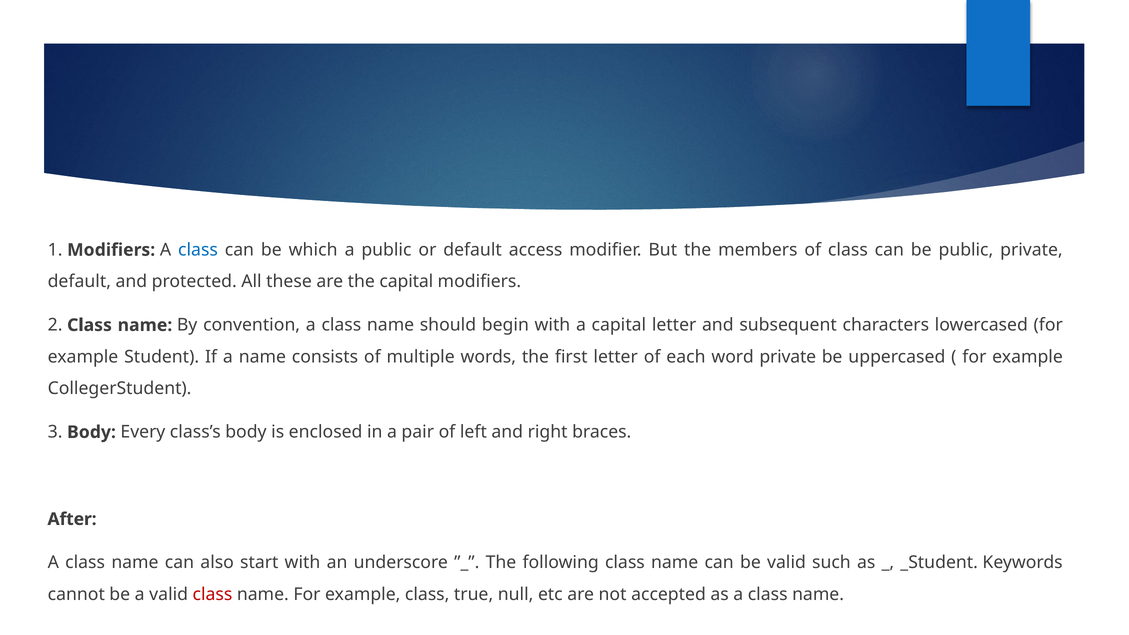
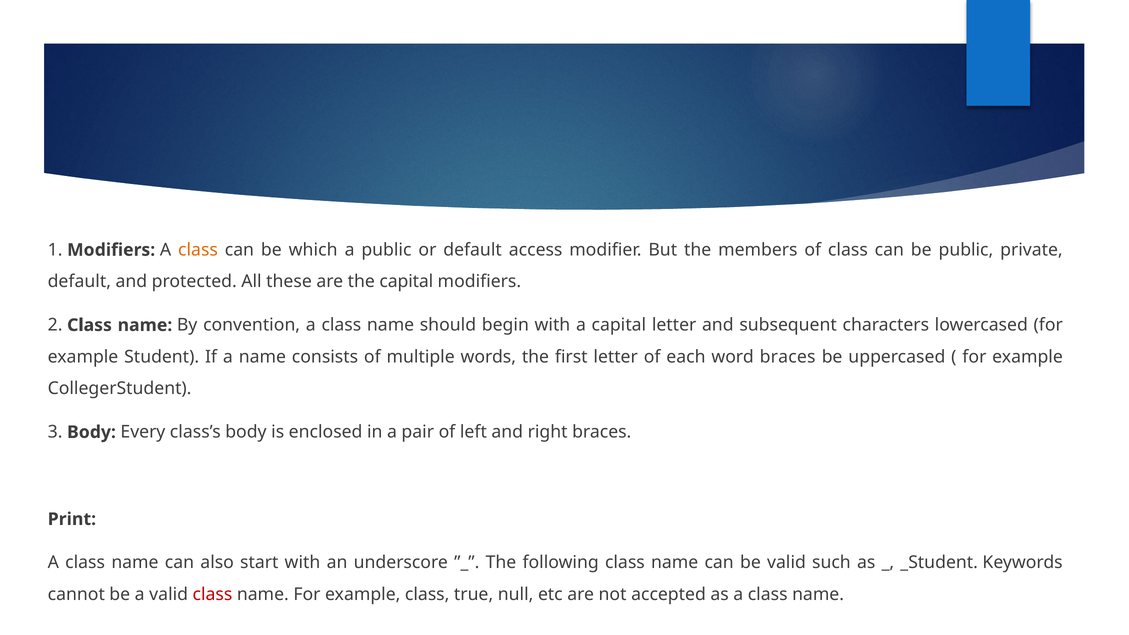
class colour: blue -> orange (198, 250)
word private: private -> braces (788, 357)
After: After -> Print (72, 519)
